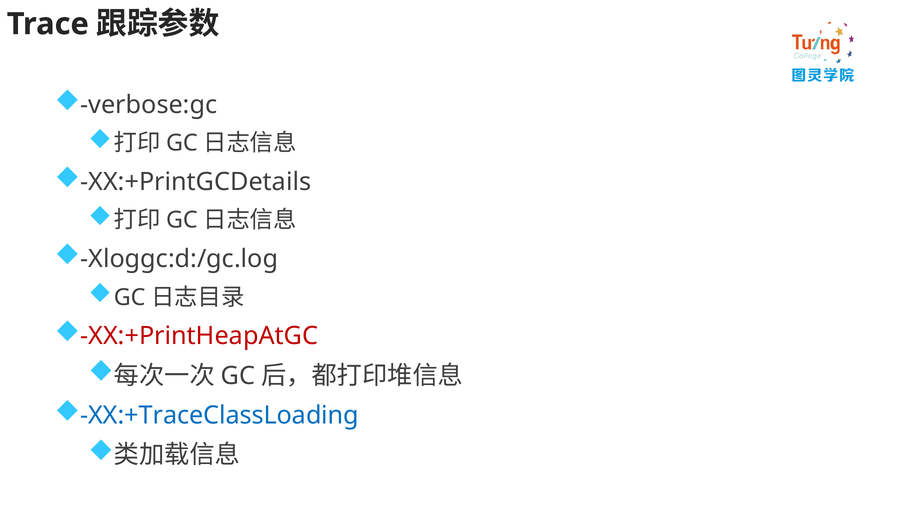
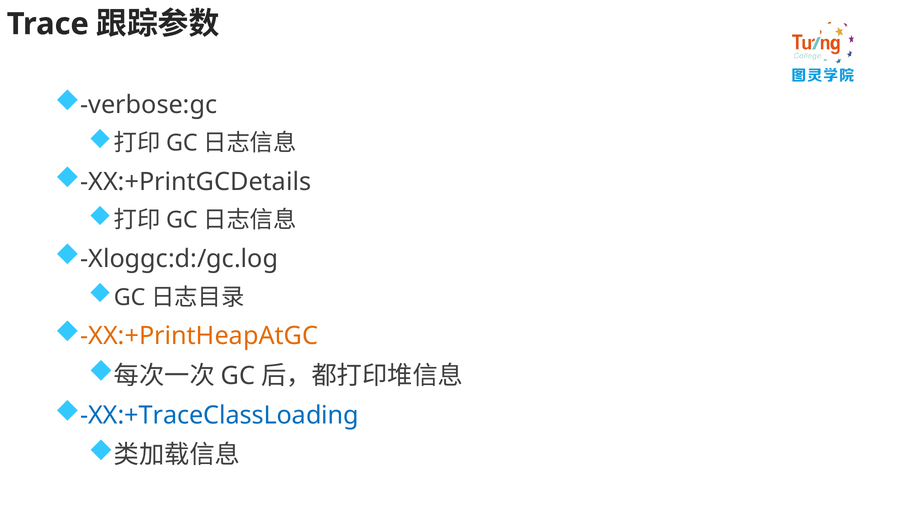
XX:+PrintHeapAtGC colour: red -> orange (199, 336)
